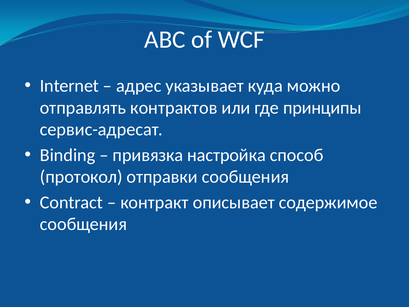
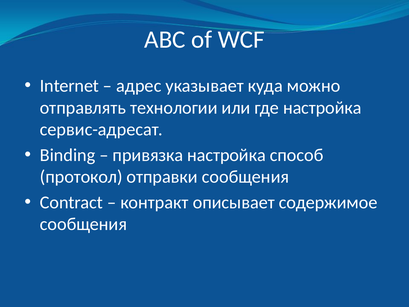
контрактов: контрактов -> технологии (174, 108)
где принципы: принципы -> настройка (322, 108)
